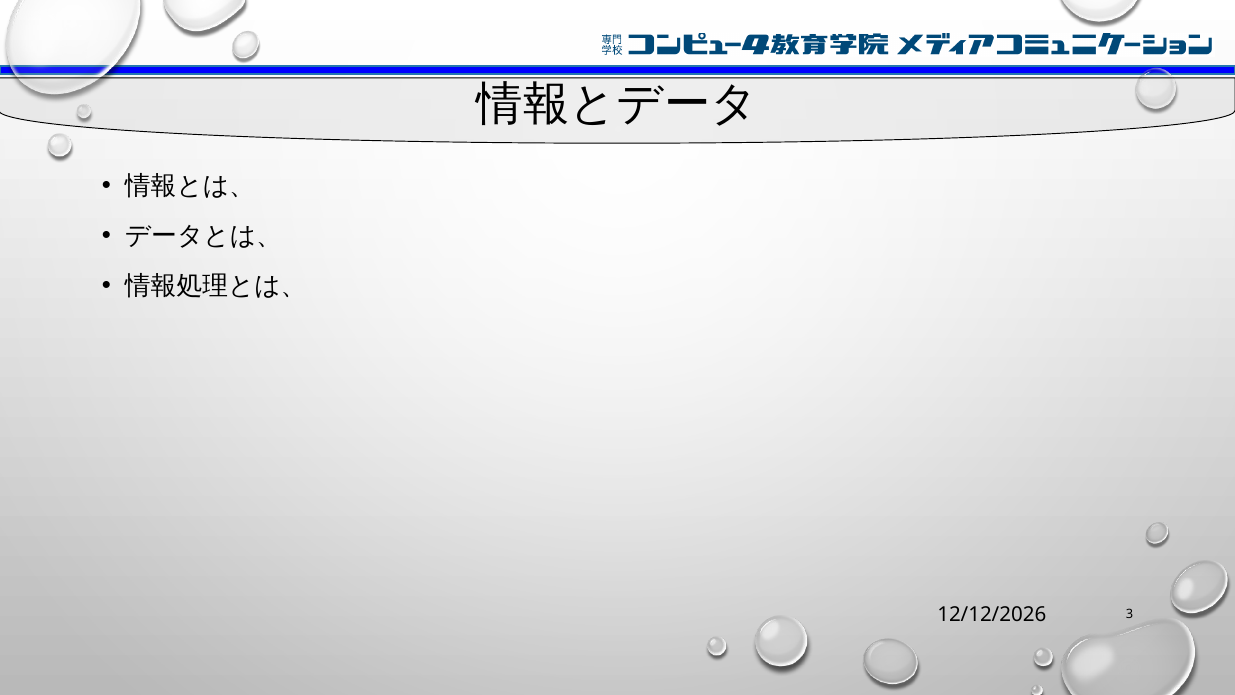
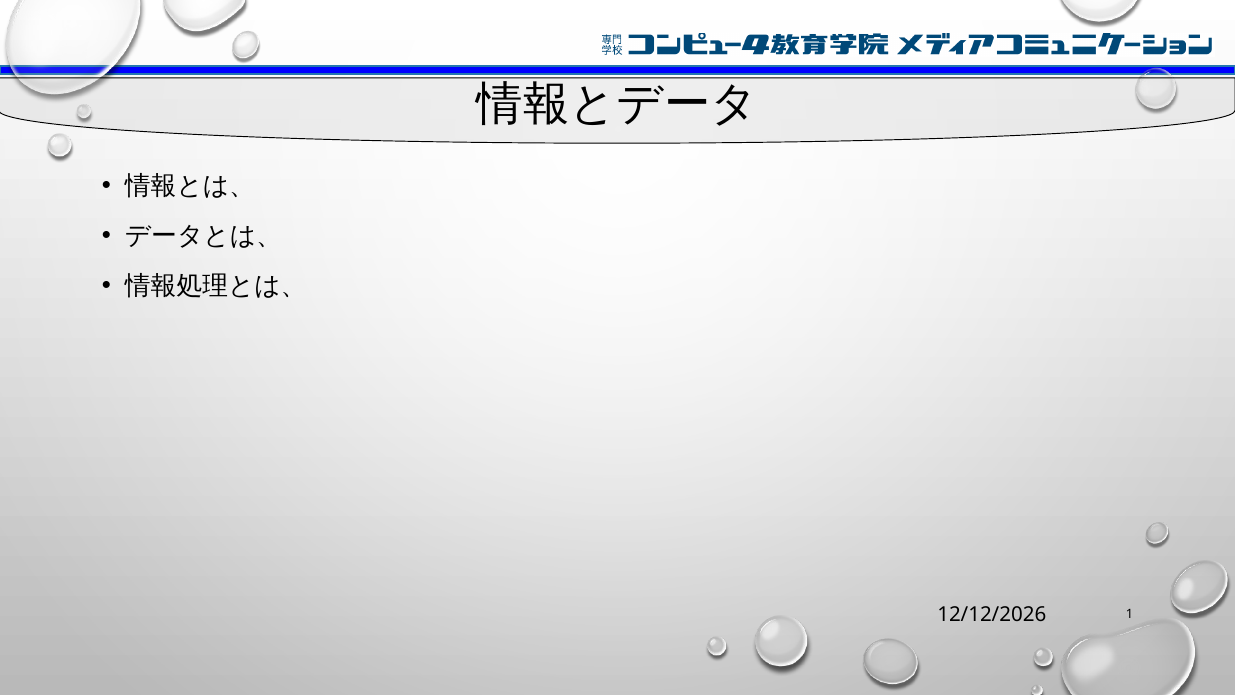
3: 3 -> 1 (1130, 614)
